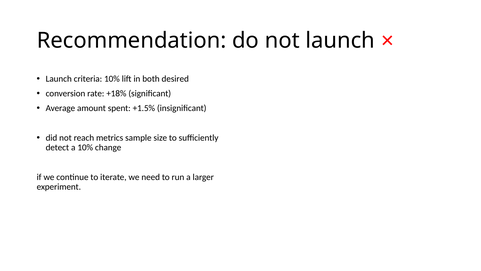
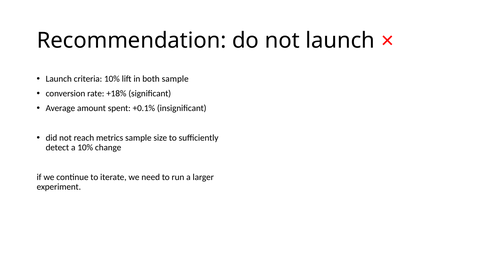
both desired: desired -> sample (175, 79)
+1.5%: +1.5% -> +0.1% (144, 108)
